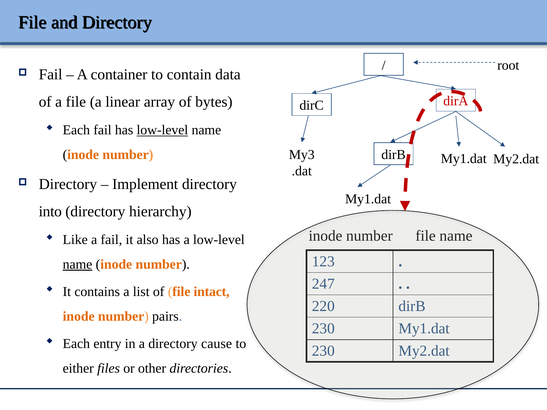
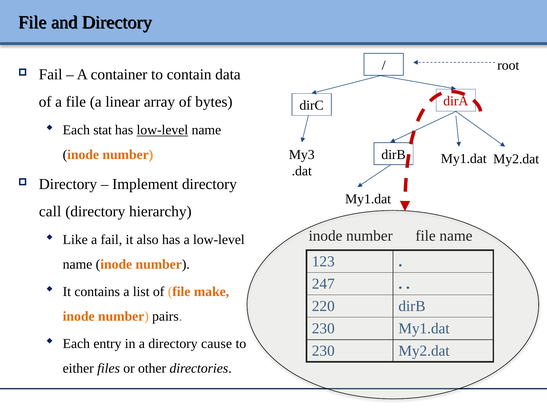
Each fail: fail -> stat (103, 130)
into: into -> call (50, 212)
name underline: present -> none (78, 265)
intact: intact -> make (212, 292)
